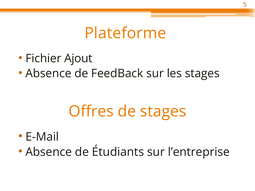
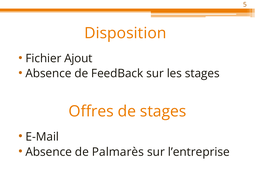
Plateforme: Plateforme -> Disposition (125, 33)
Étudiants: Étudiants -> Palmarès (118, 152)
